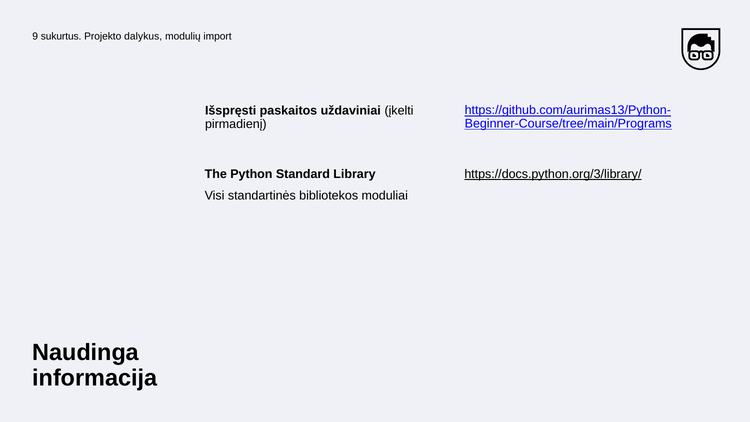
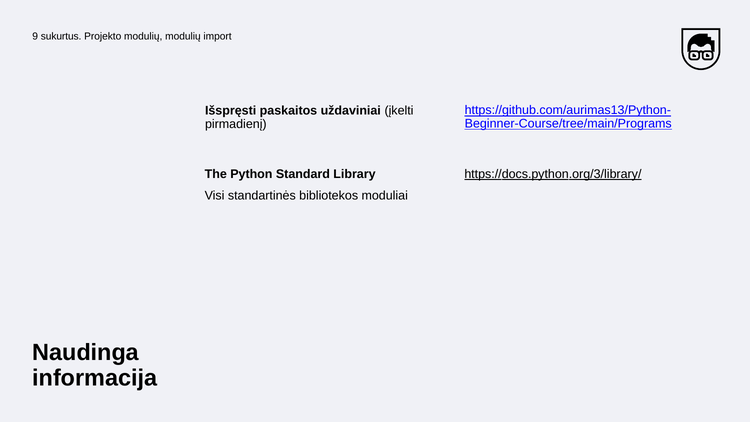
Projekto dalykus: dalykus -> modulių (143, 37)
